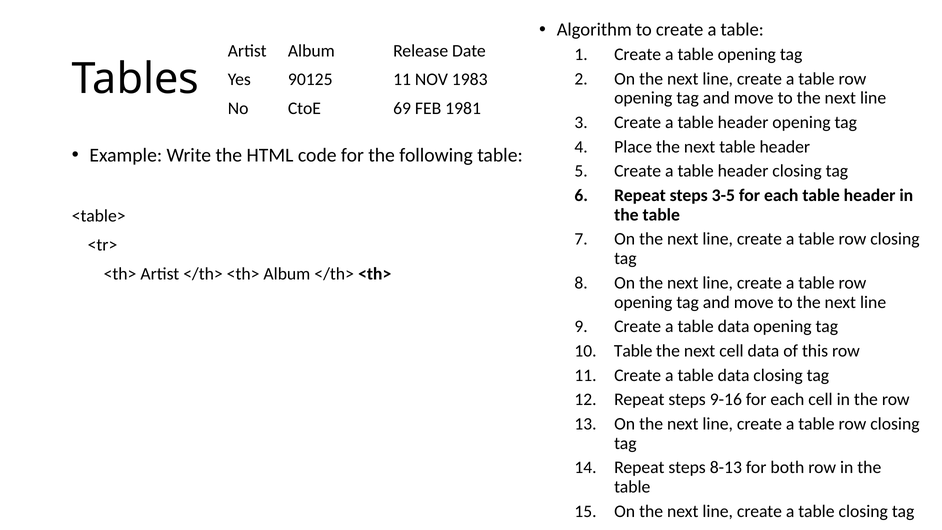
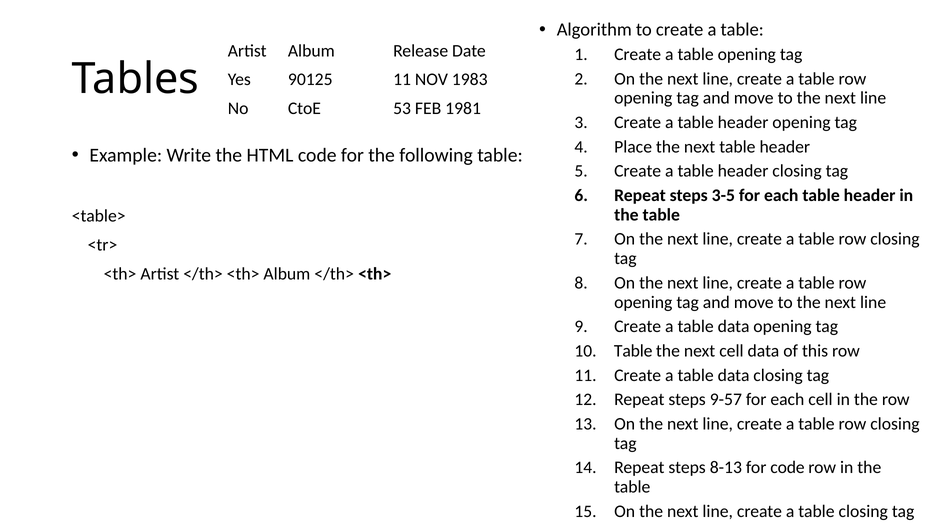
69: 69 -> 53 (402, 108)
9-16: 9-16 -> 9-57 (726, 399)
for both: both -> code (787, 468)
